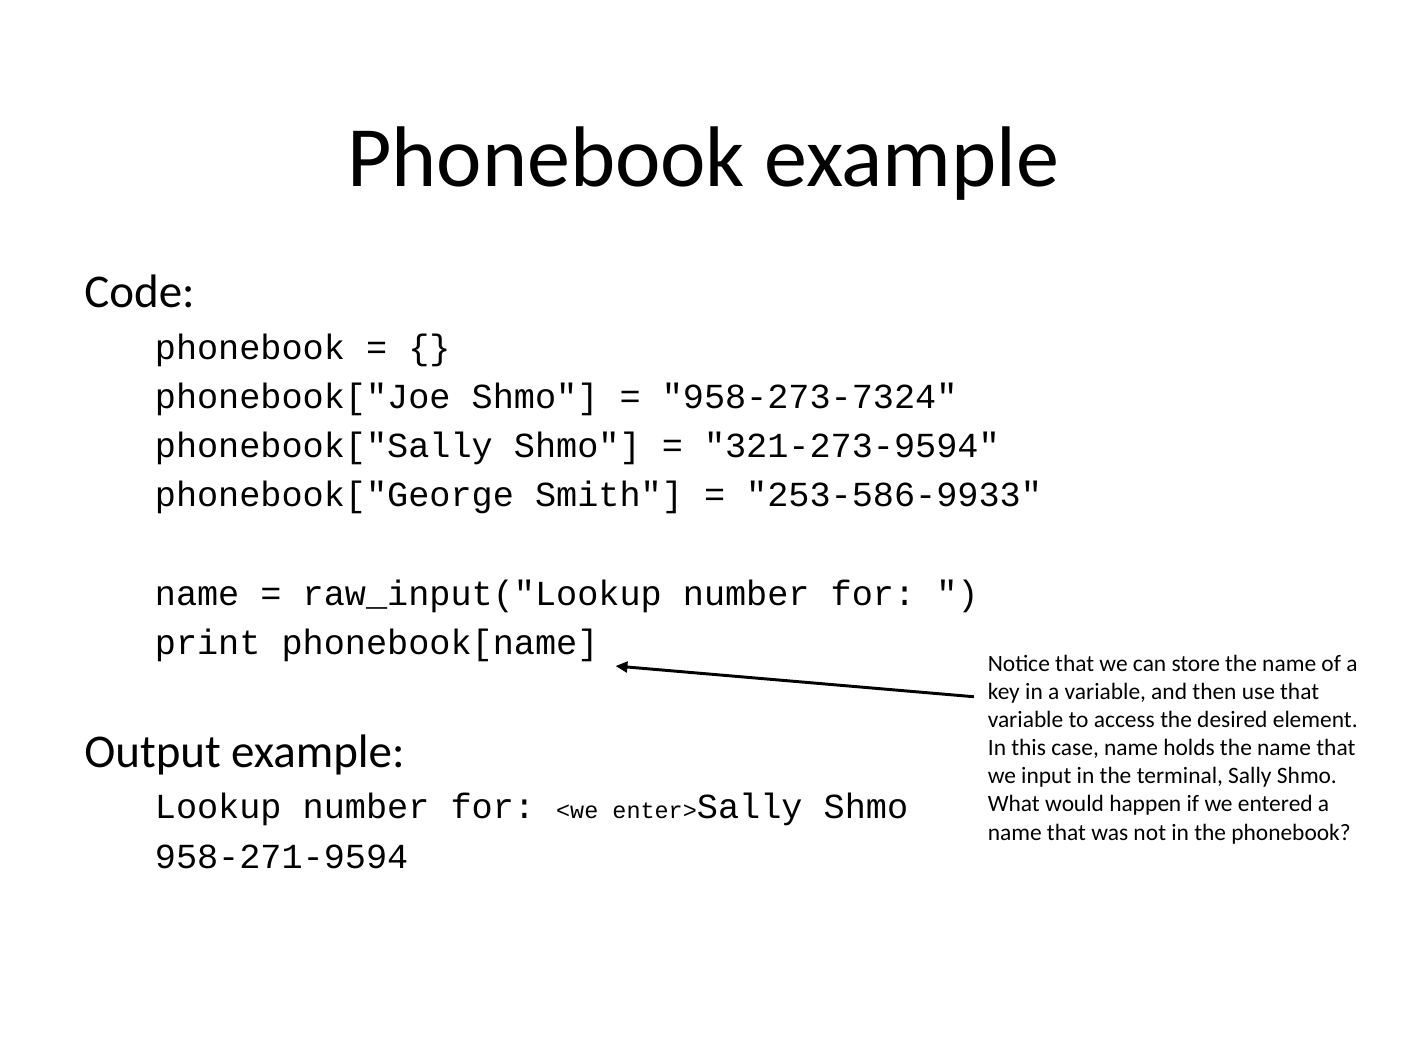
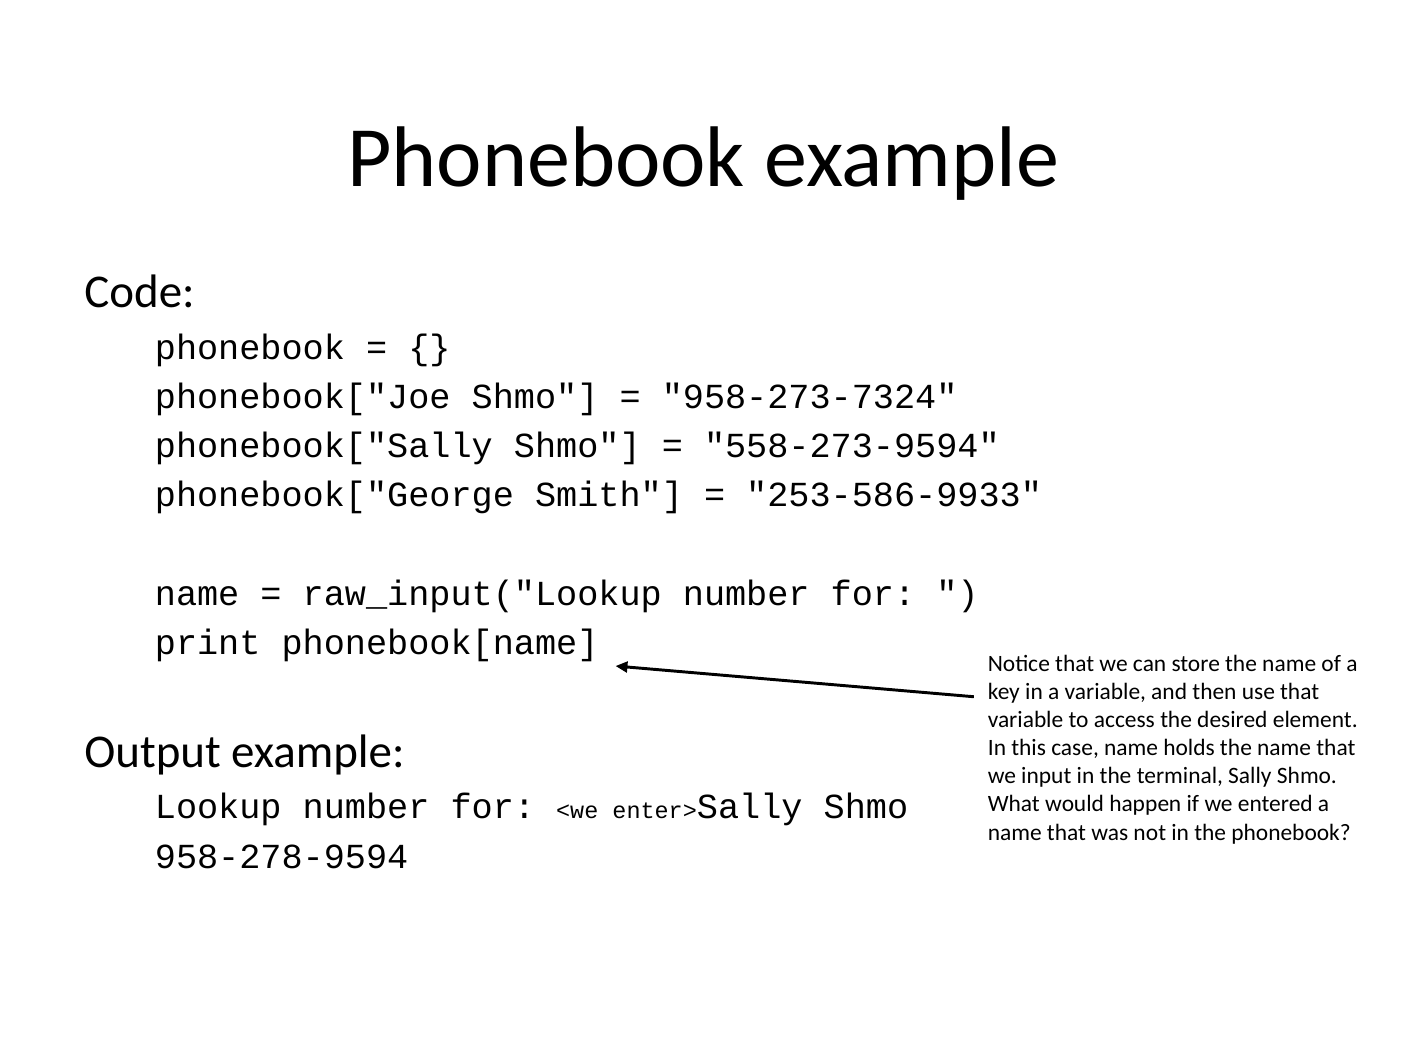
321-273-9594: 321-273-9594 -> 558-273-9594 (852, 446)
958-271-9594: 958-271-9594 -> 958-278-9594 (282, 857)
